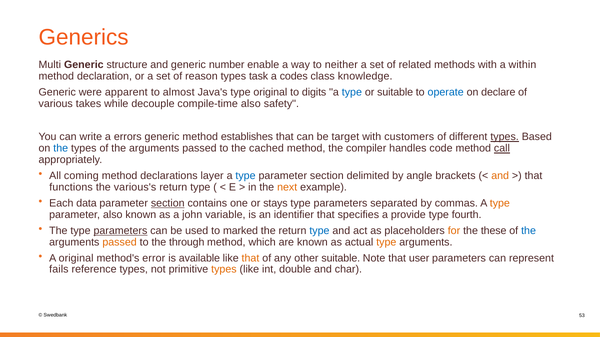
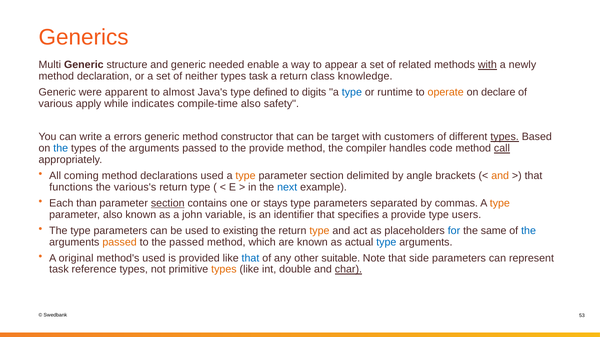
number: number -> needed (227, 65)
neither: neither -> appear (341, 65)
with underline: none -> present (487, 65)
within: within -> newly (522, 65)
reason: reason -> neither (201, 77)
a codes: codes -> return (294, 77)
type original: original -> defined (270, 92)
or suitable: suitable -> runtime (395, 92)
operate colour: blue -> orange (446, 92)
takes: takes -> apply (89, 104)
decouple: decouple -> indicates (153, 104)
establishes: establishes -> constructor (247, 137)
the cached: cached -> provide (267, 149)
declarations layer: layer -> used (212, 176)
type colour: blue -> orange (246, 176)
next colour: orange -> blue (287, 188)
data: data -> than (87, 204)
fourth: fourth -> users (467, 215)
parameters underline: present -> none (120, 231)
marked: marked -> existing (241, 231)
type colour: blue -> orange (319, 231)
for colour: orange -> blue (454, 231)
these: these -> same (494, 231)
the through: through -> passed (187, 242)
type colour: orange -> blue (386, 242)
method's error: error -> used (154, 258)
available: available -> provided (199, 258)
that colour: orange -> blue (250, 258)
user: user -> side (419, 258)
fails: fails -> task (59, 270)
char underline: none -> present (348, 270)
